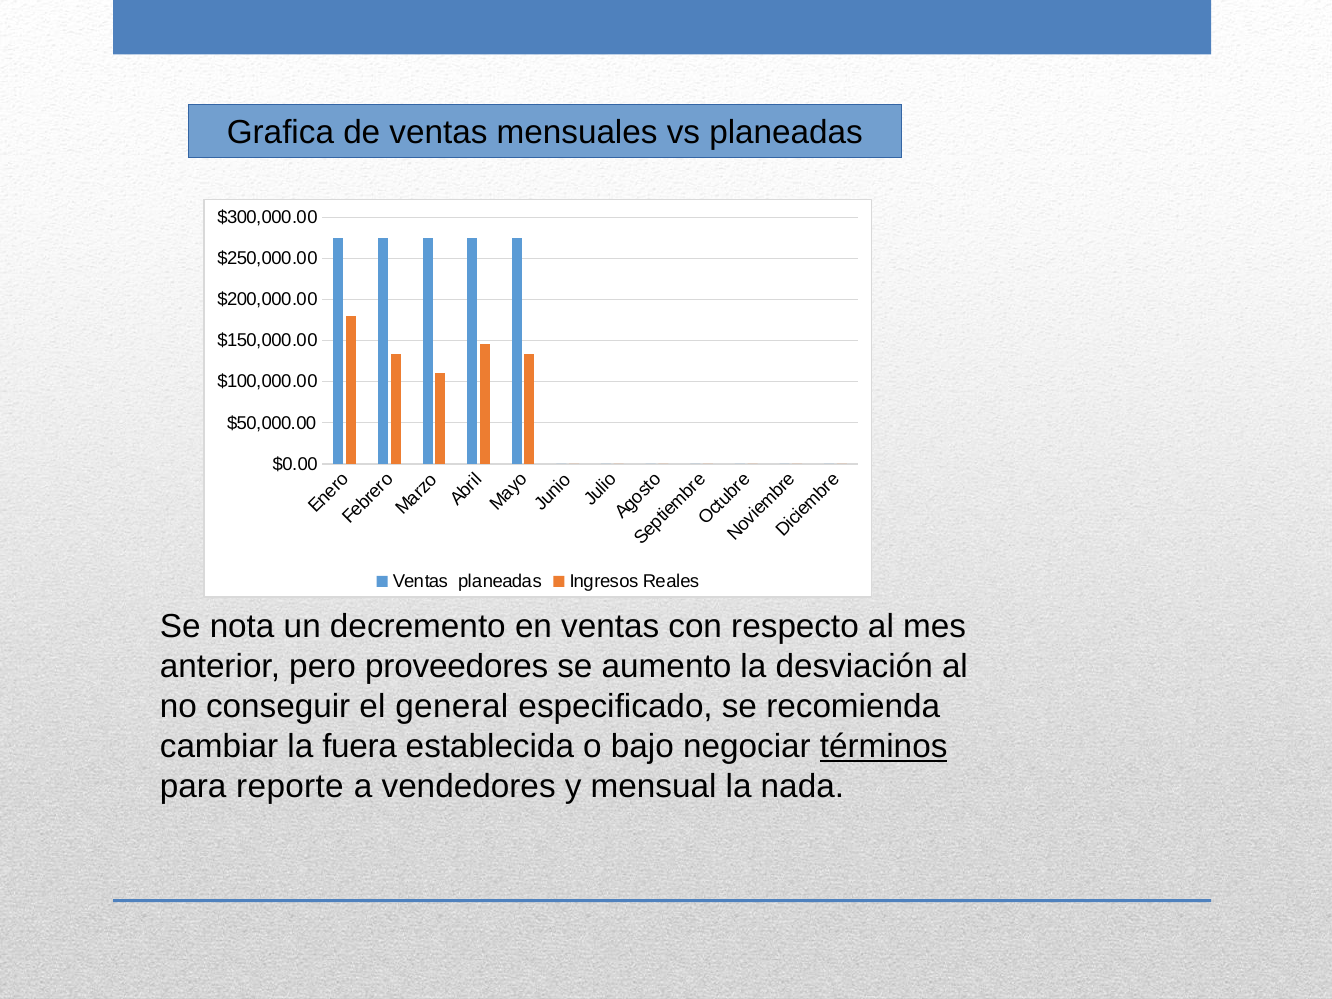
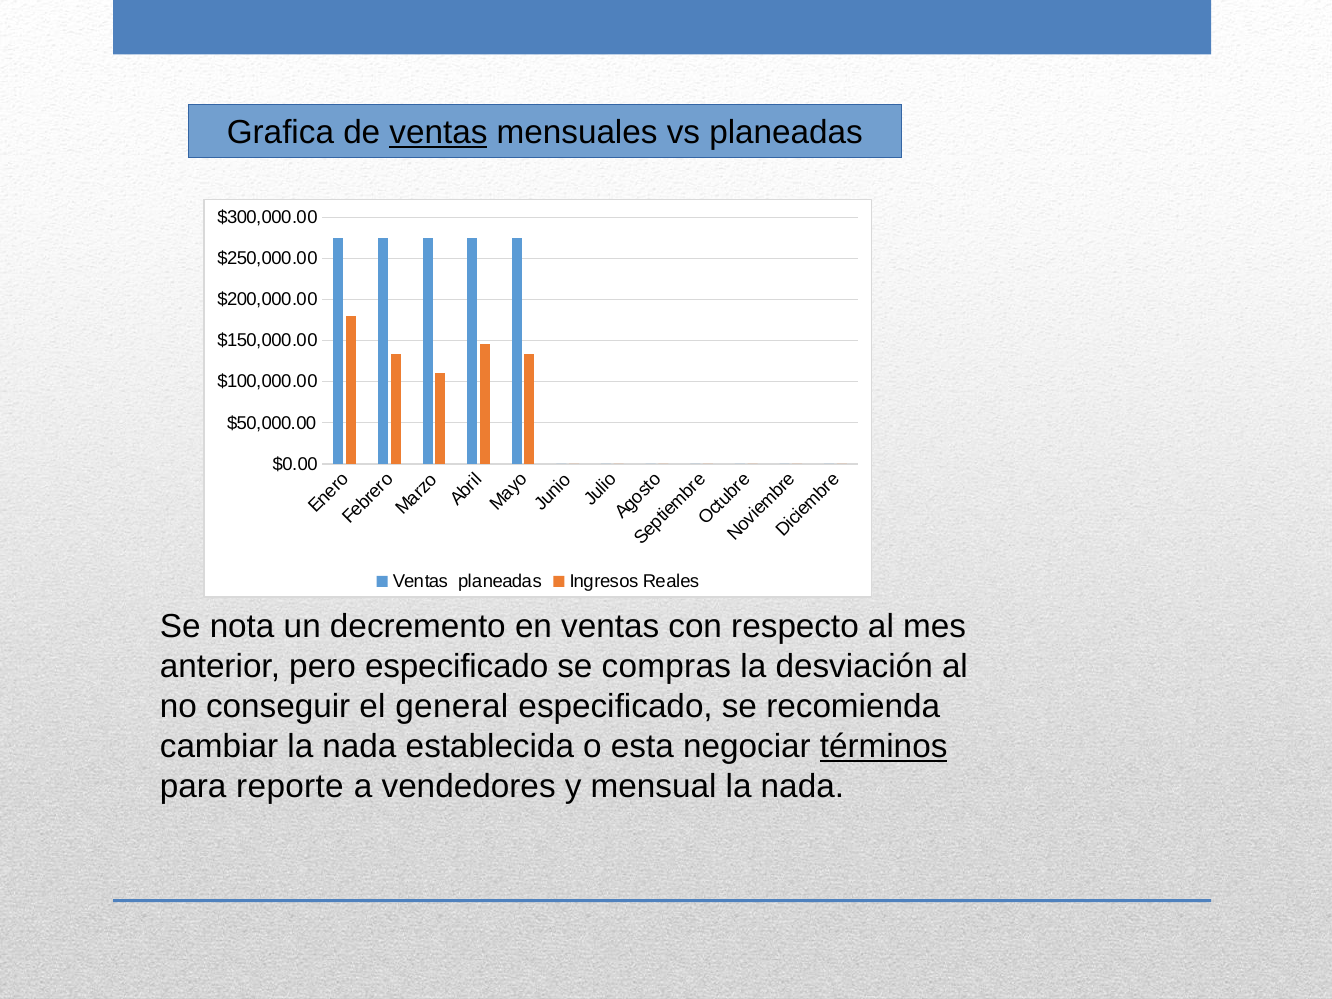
ventas underline: none -> present (438, 133)
pero proveedores: proveedores -> especificado (457, 667)
aumento: aumento -> compras (666, 667)
cambiar la fuera: fuera -> nada (359, 747)
bajo: bajo -> esta (642, 747)
